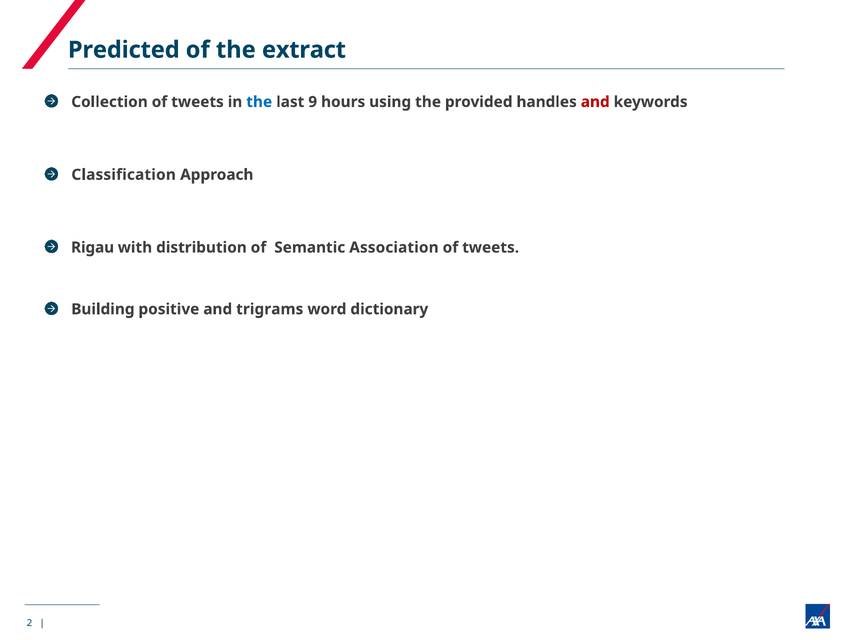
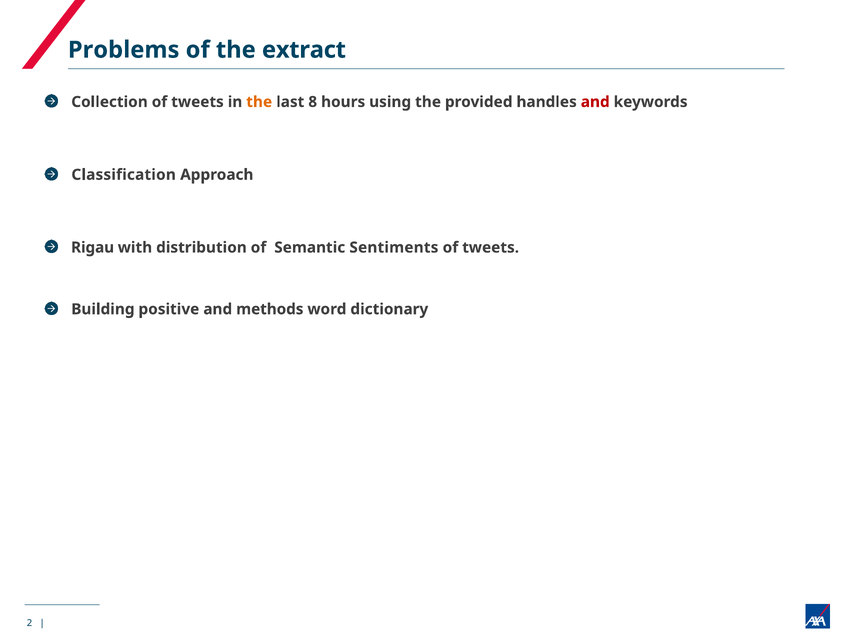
Predicted: Predicted -> Problems (124, 50)
the colour: blue -> orange (259, 102)
9: 9 -> 8 (313, 102)
Association: Association -> Sentiments (394, 247)
trigrams: trigrams -> methods (270, 309)
